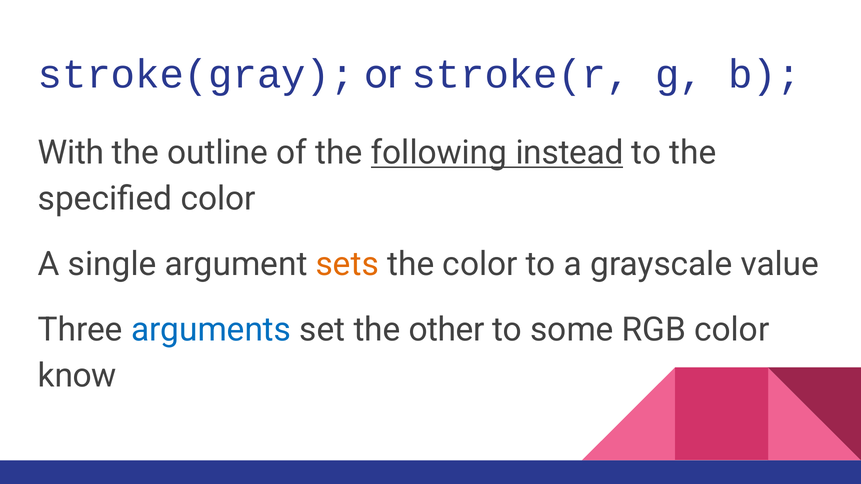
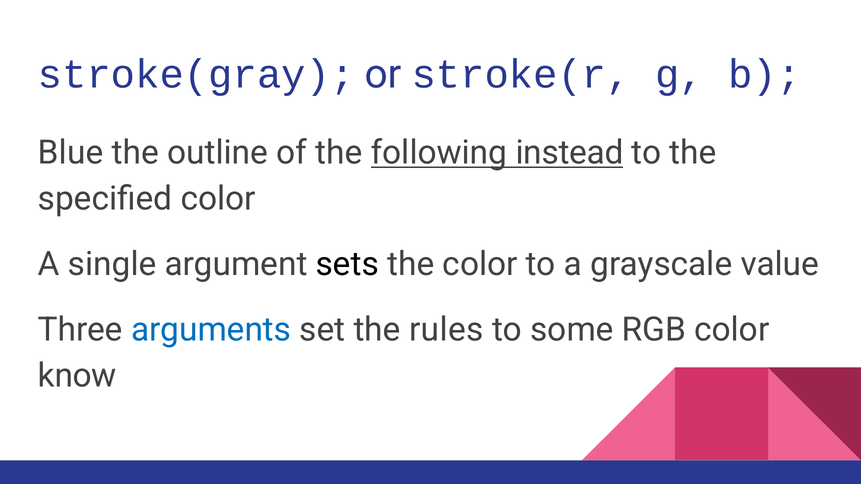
With: With -> Blue (71, 153)
sets colour: orange -> black (347, 264)
other: other -> rules (446, 330)
